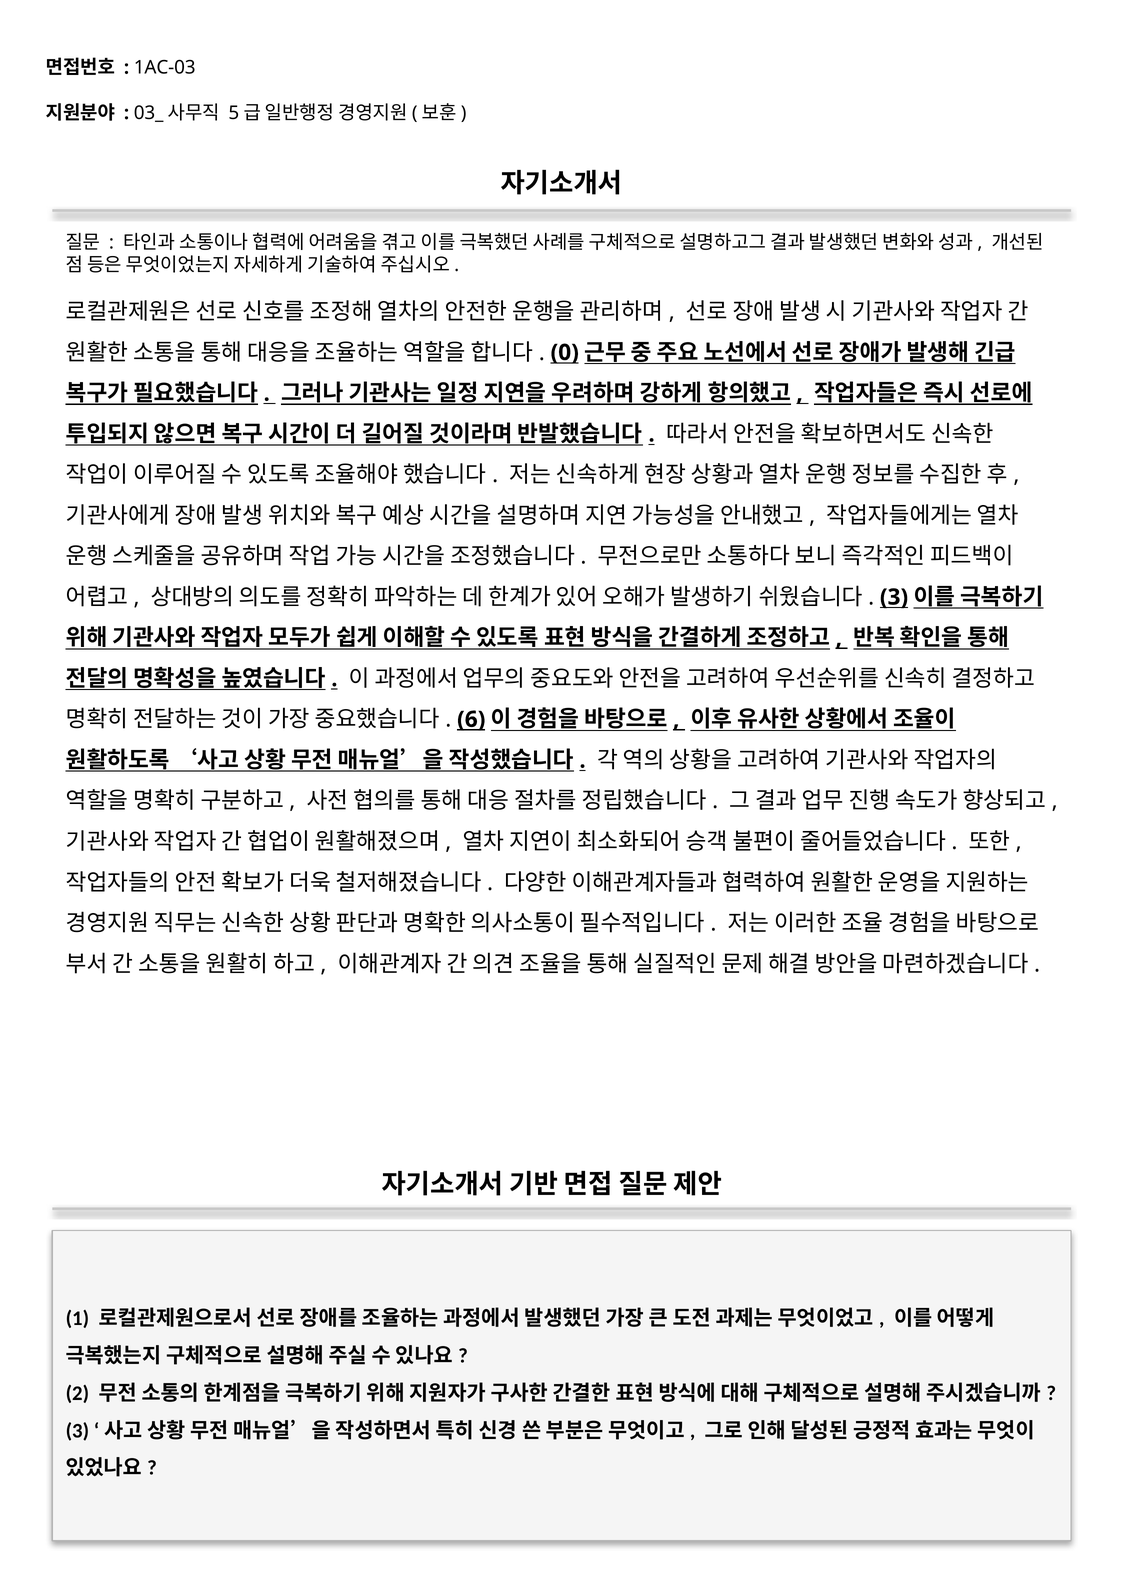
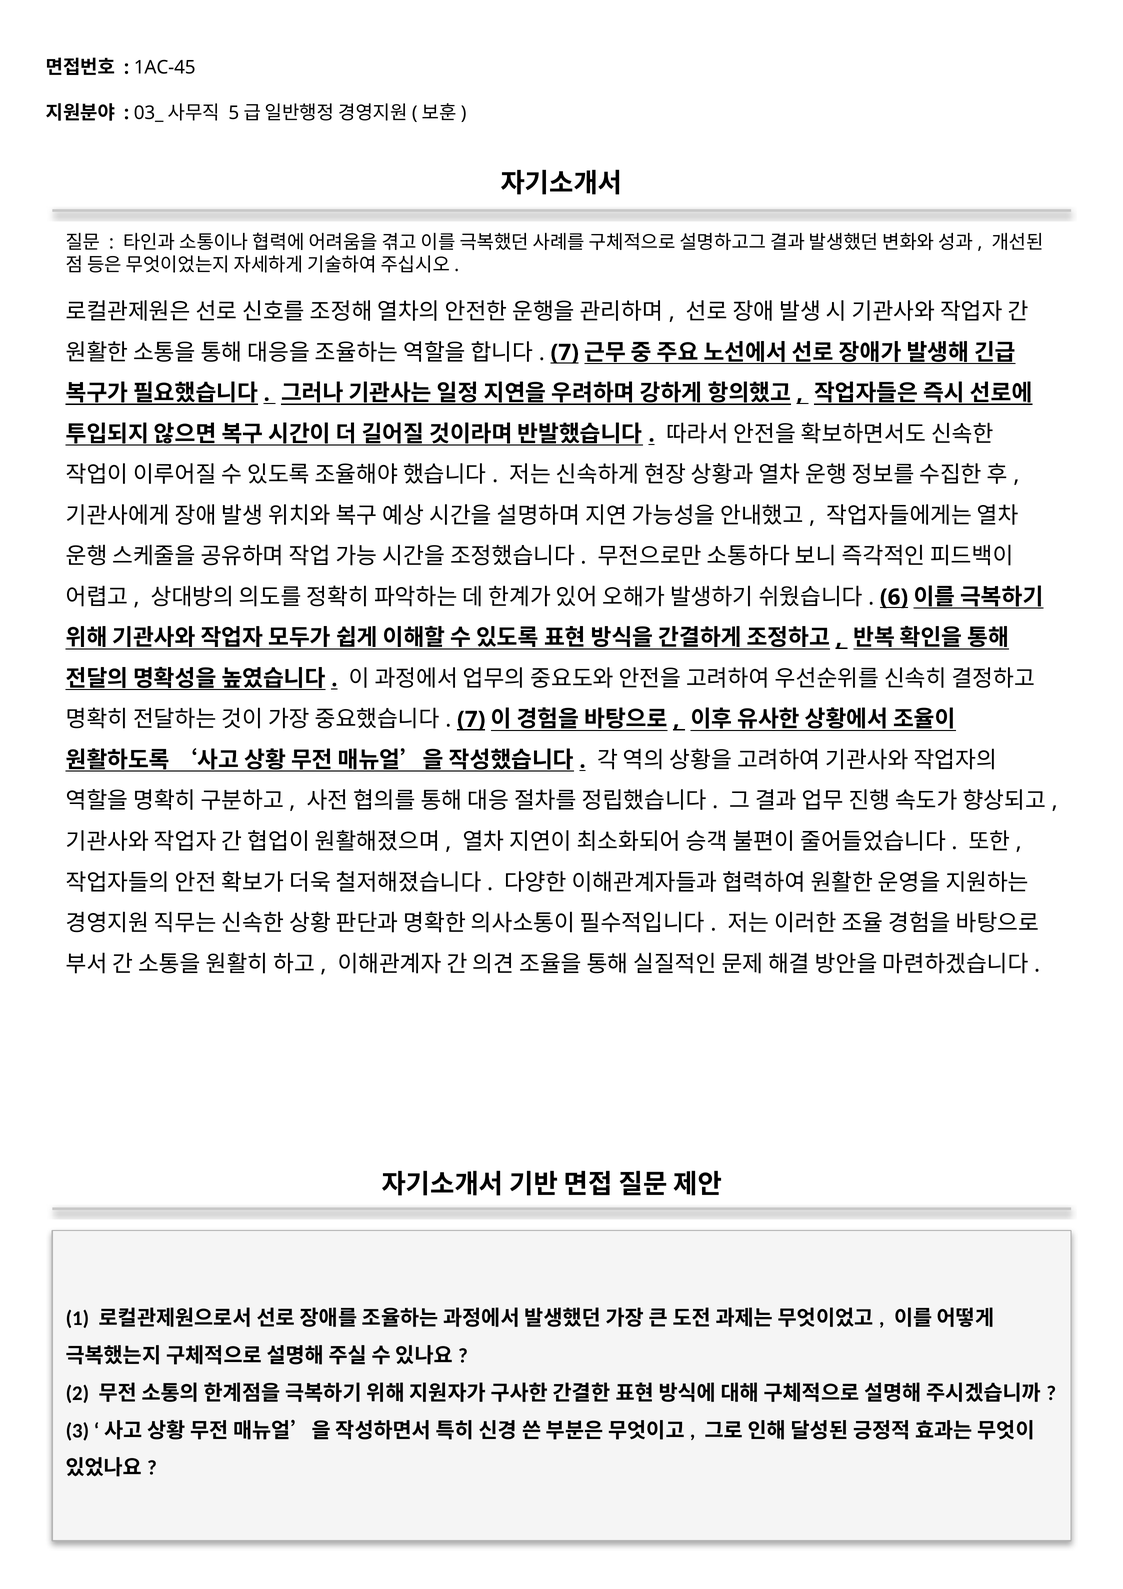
1AC-03: 1AC-03 -> 1AC-45 (165, 68)
0: 0 -> 7 (565, 352)
3: 3 -> 6 (894, 597)
6: 6 -> 7 (471, 719)
